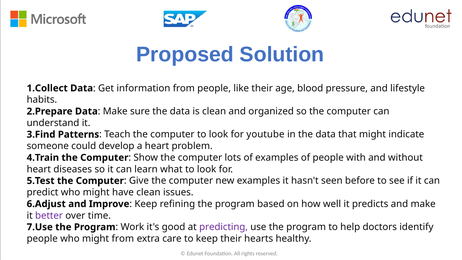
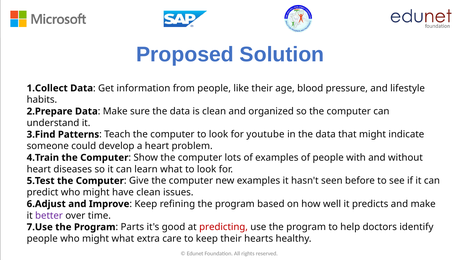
Work: Work -> Parts (132, 227)
predicting colour: purple -> red (224, 227)
might from: from -> what (123, 239)
